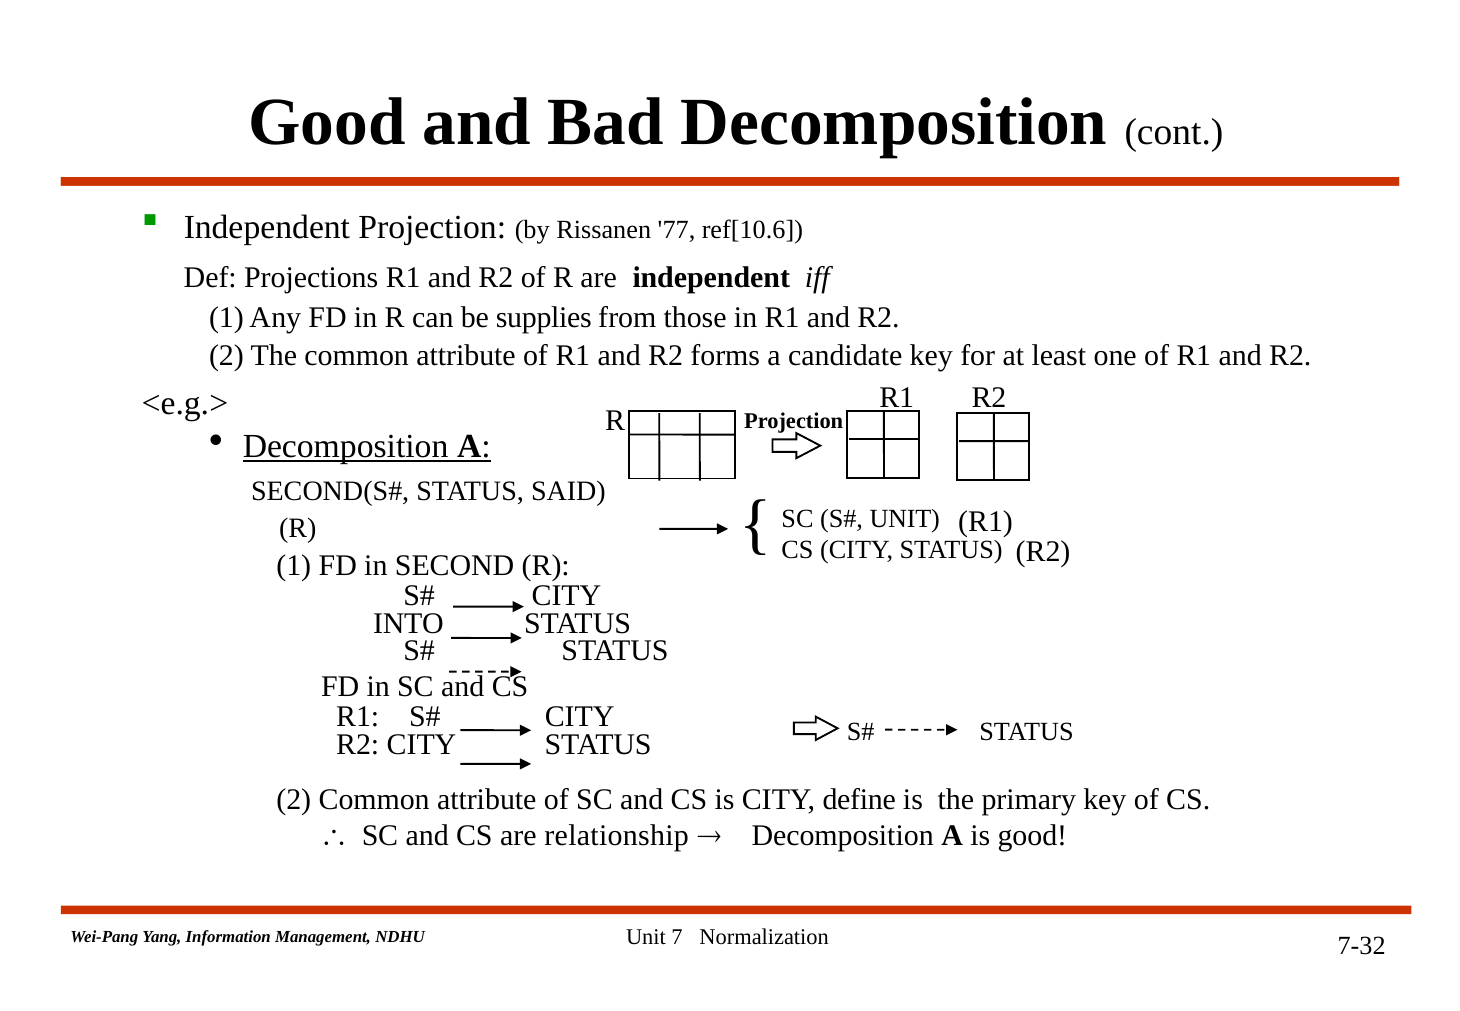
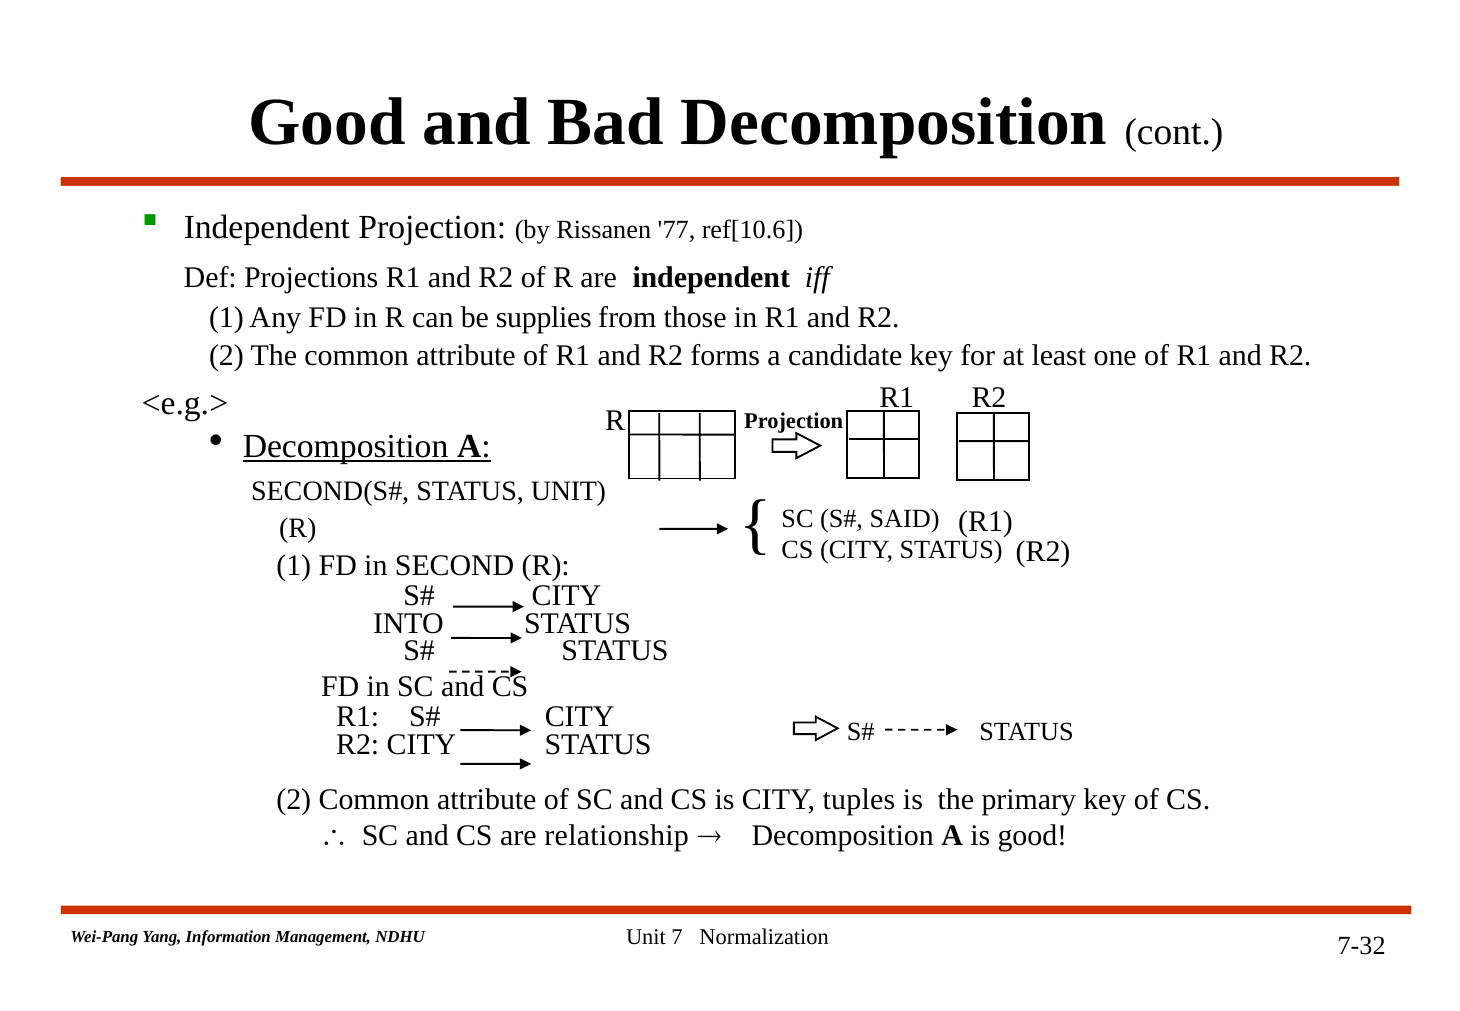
STATUS SAID: SAID -> UNIT (568, 491)
UNIT: UNIT -> SAID (905, 519)
define: define -> tuples (859, 799)
